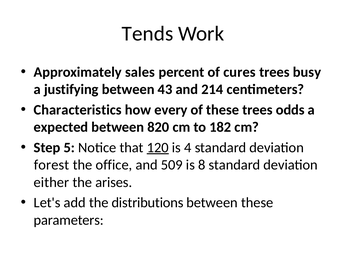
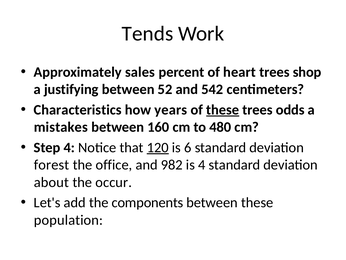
cures: cures -> heart (240, 72)
busy: busy -> shop (307, 72)
43: 43 -> 52 (165, 89)
214: 214 -> 542 (212, 89)
every: every -> years (171, 110)
these underline: none -> present (223, 110)
expected: expected -> mistakes (61, 127)
820: 820 -> 160 (158, 127)
182: 182 -> 480 (220, 127)
Step 5: 5 -> 4 (69, 147)
4: 4 -> 6 (188, 147)
509: 509 -> 982 (172, 165)
is 8: 8 -> 4 (202, 165)
either: either -> about (51, 182)
arises: arises -> occur (114, 182)
distributions: distributions -> components (147, 202)
parameters: parameters -> population (69, 220)
